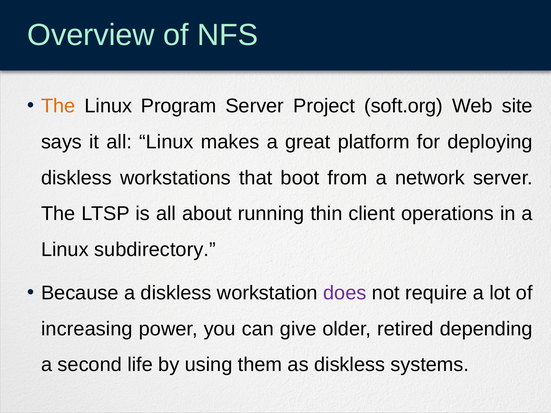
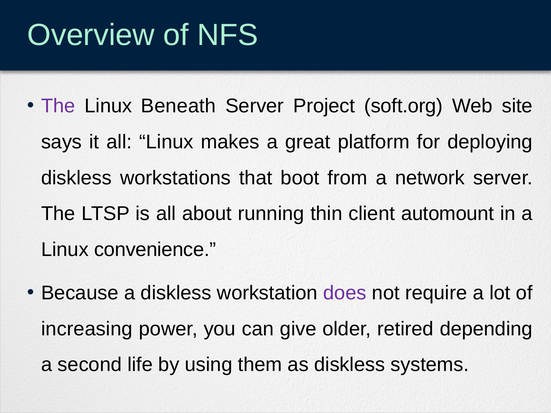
The colour: orange -> purple (58, 106)
Program: Program -> Beneath (179, 106)
operations: operations -> automount (448, 214)
subdirectory: subdirectory -> convenience (155, 250)
